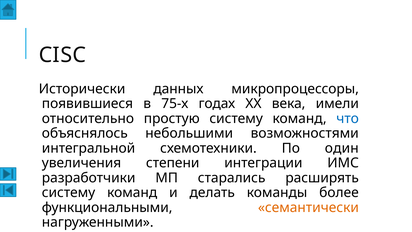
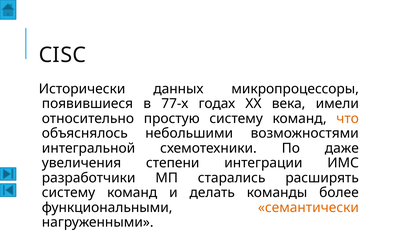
75-х: 75-х -> 77-х (175, 104)
что colour: blue -> orange (348, 118)
один: один -> даже (342, 148)
